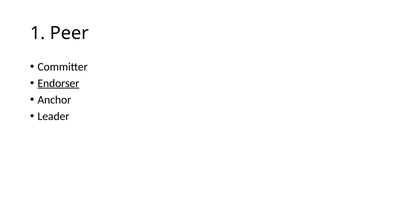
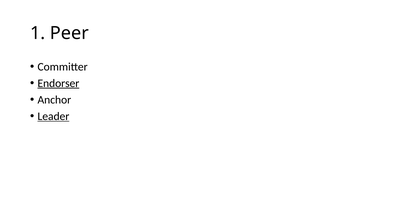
Leader underline: none -> present (53, 116)
